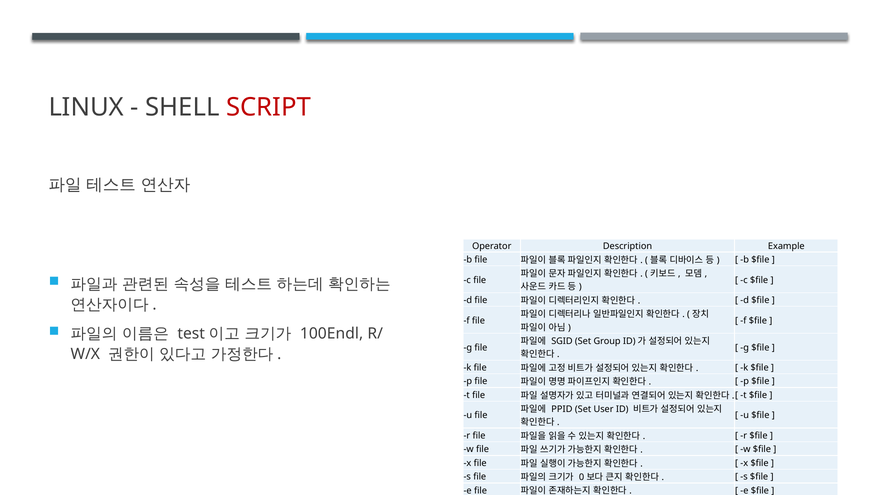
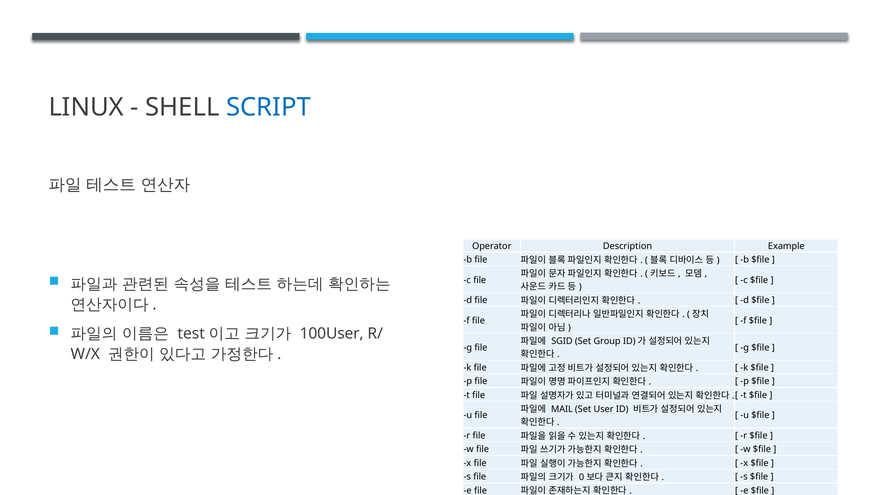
SCRIPT colour: red -> blue (269, 107)
100Endl: 100Endl -> 100User (332, 334)
PPID: PPID -> MAIL (562, 409)
